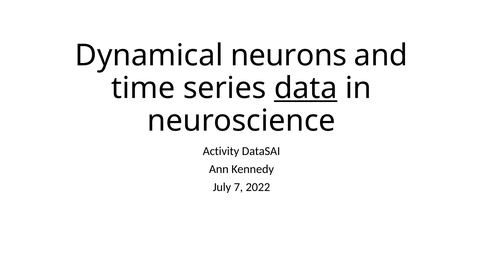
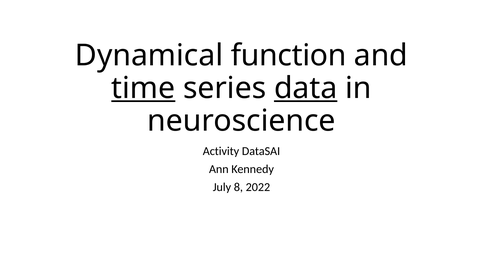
neurons: neurons -> function (289, 56)
time underline: none -> present (143, 88)
7: 7 -> 8 (238, 187)
